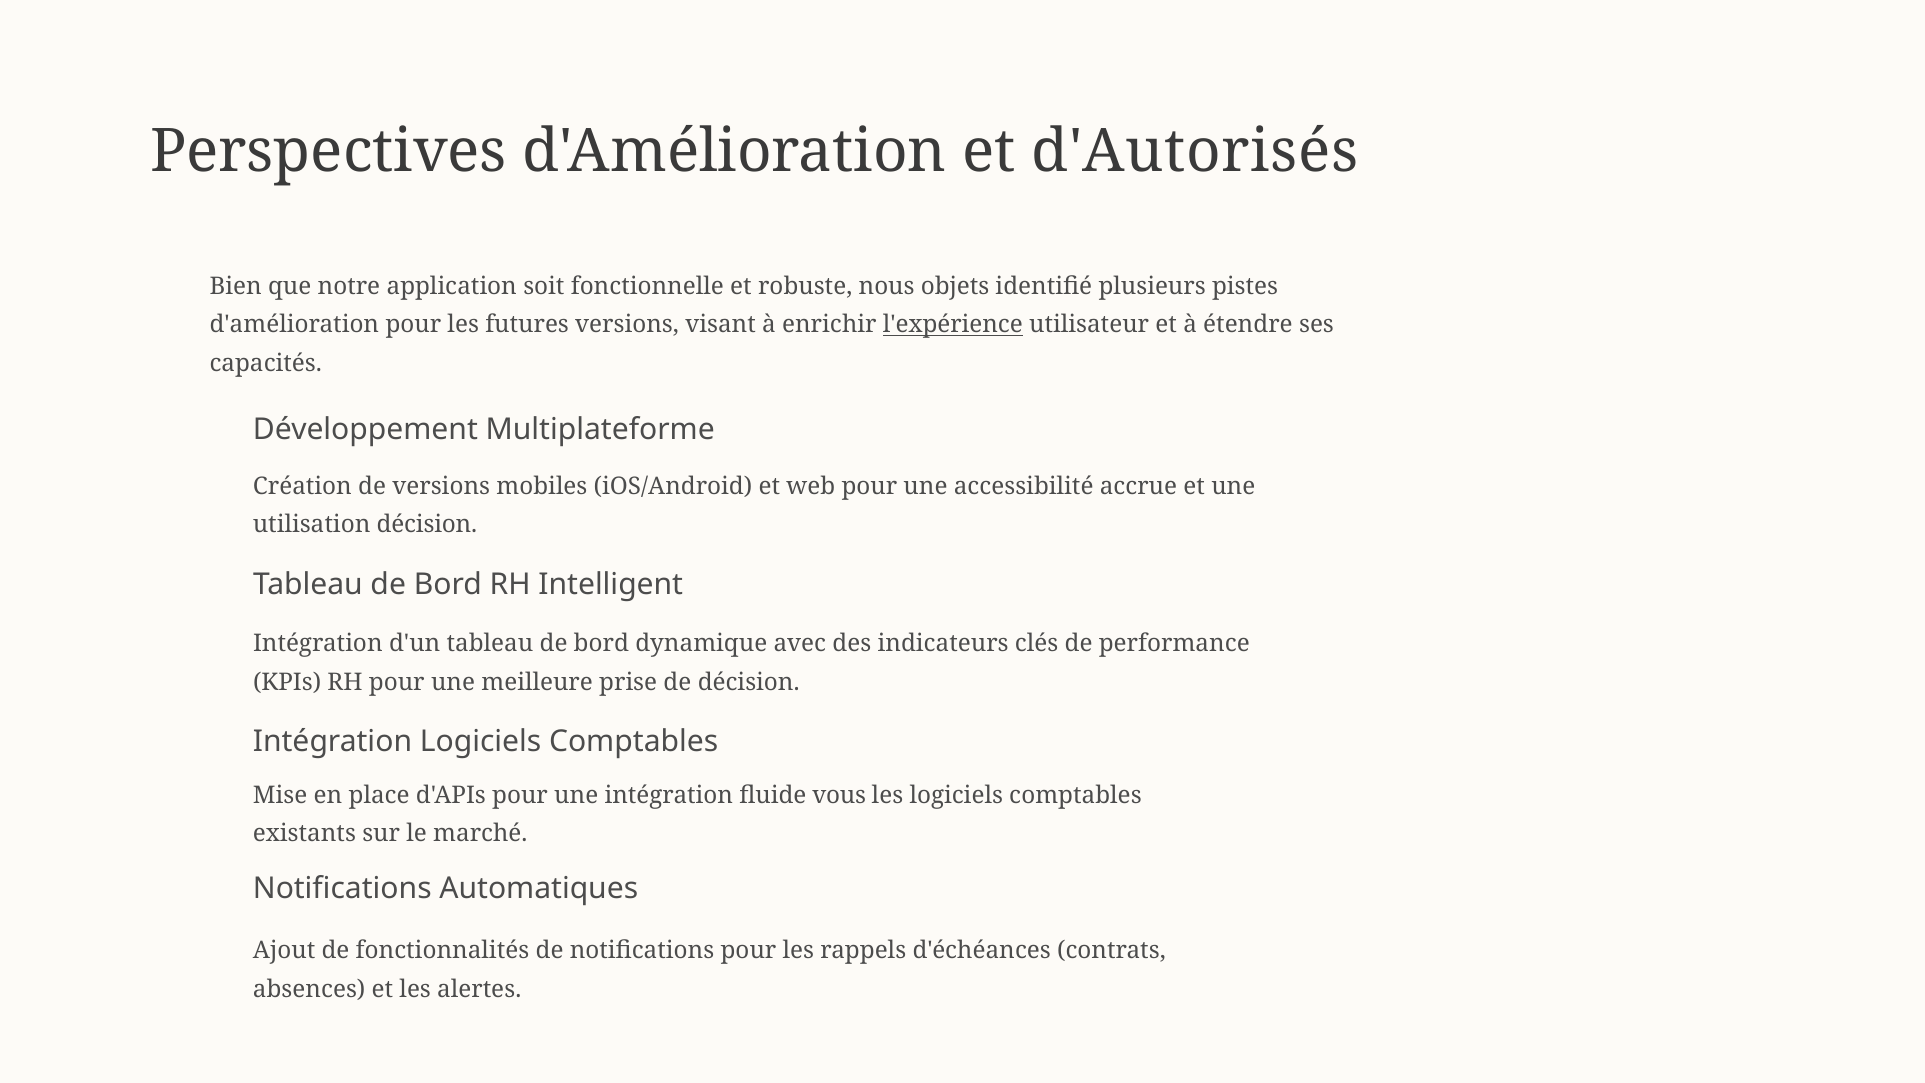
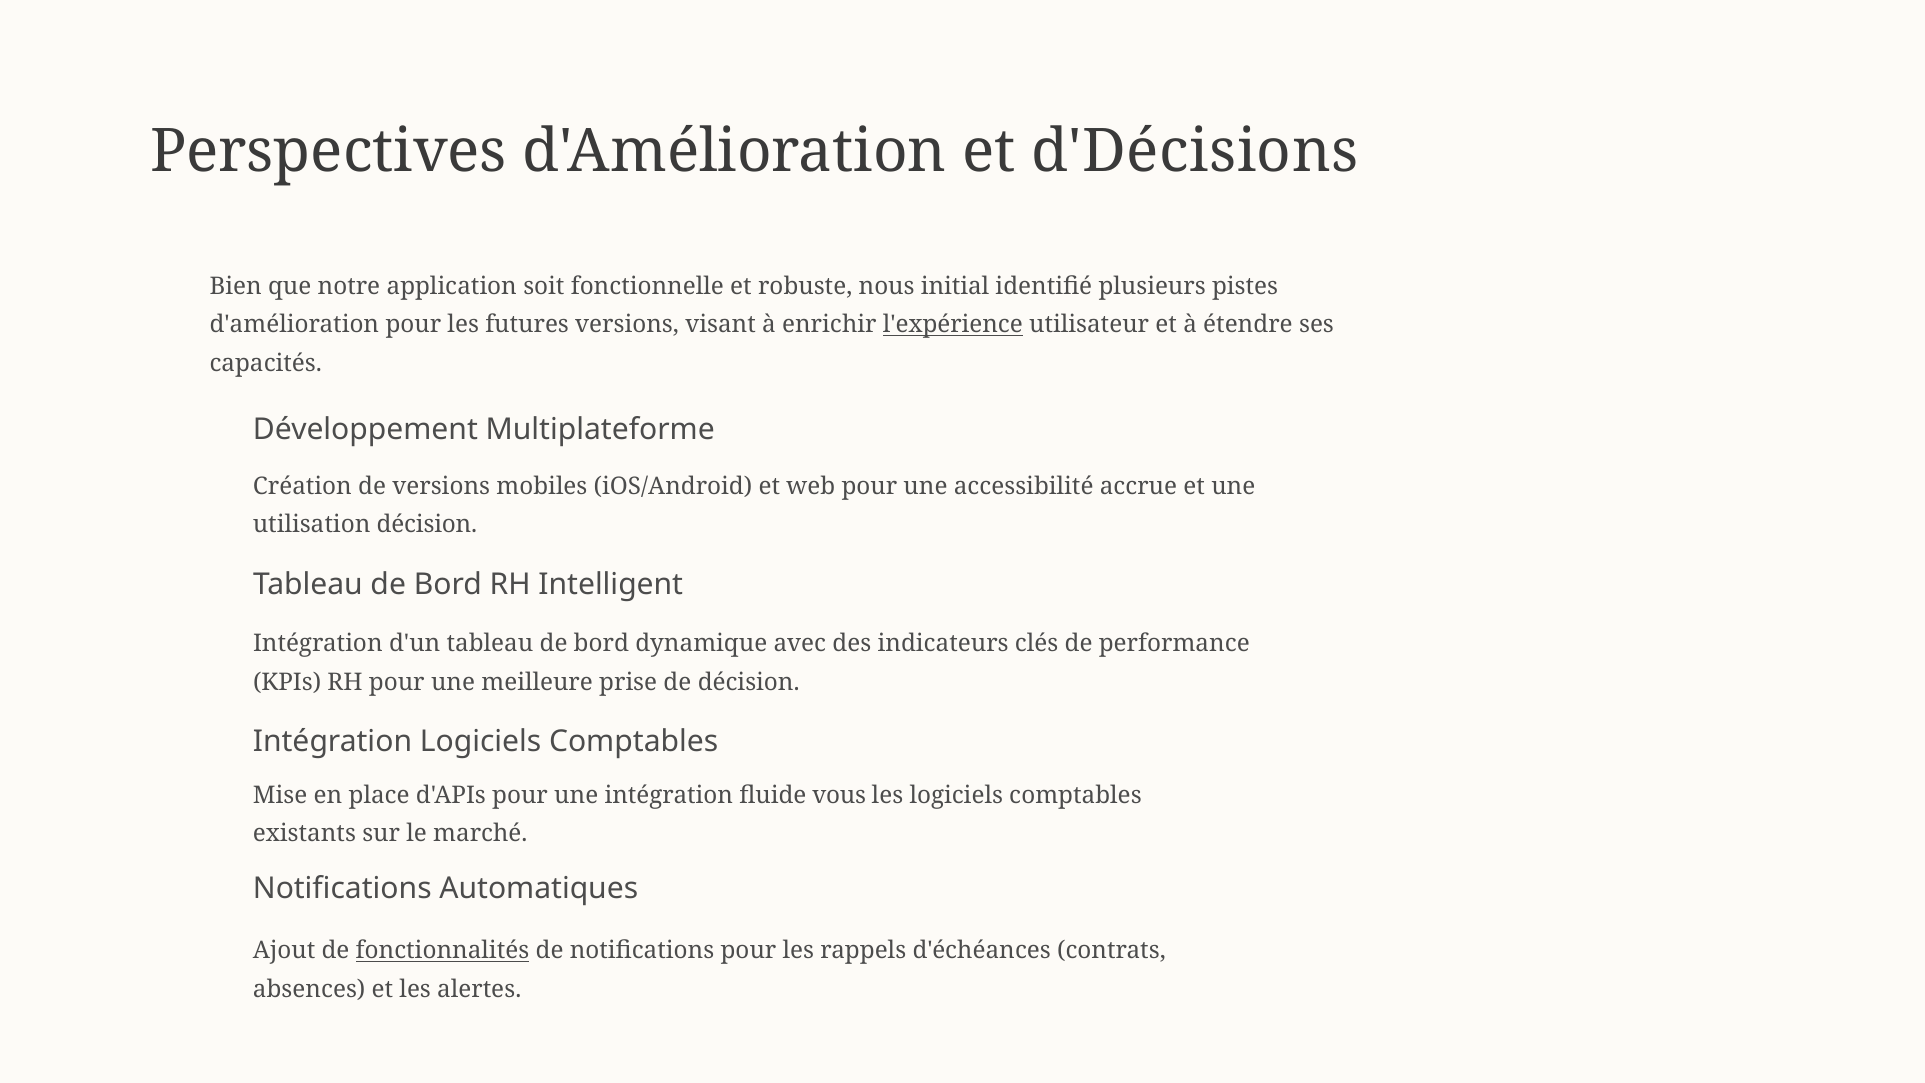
d'Autorisés: d'Autorisés -> d'Décisions (1195, 151)
objets: objets -> initial (955, 286)
fonctionnalités underline: none -> present (442, 951)
